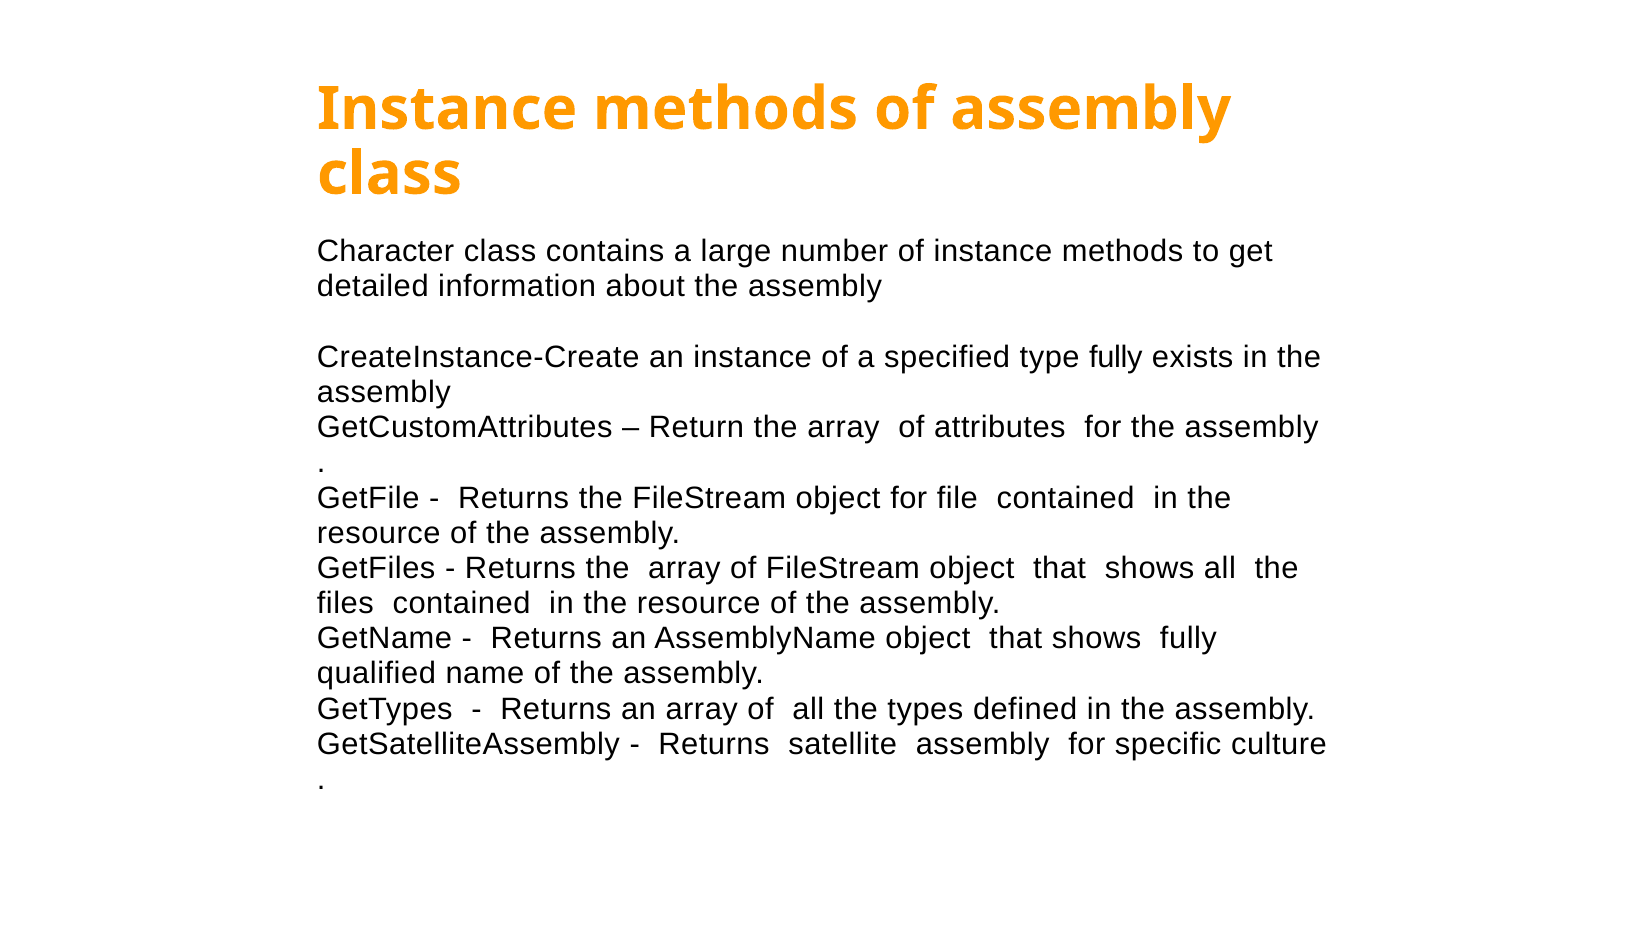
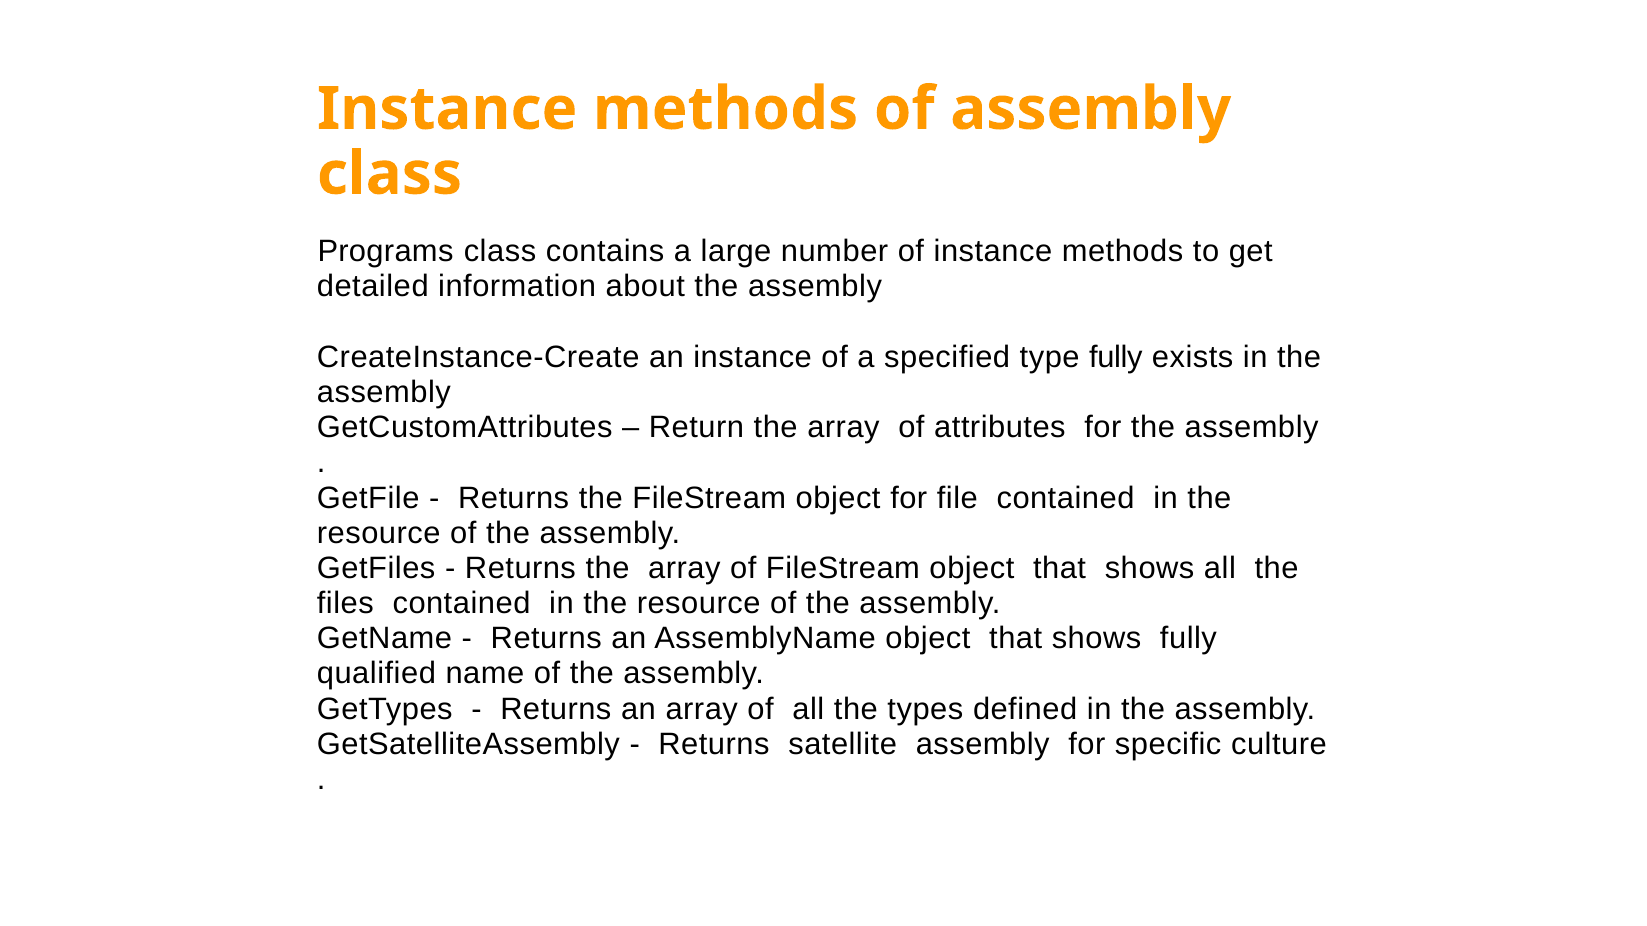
Character: Character -> Programs (385, 252)
